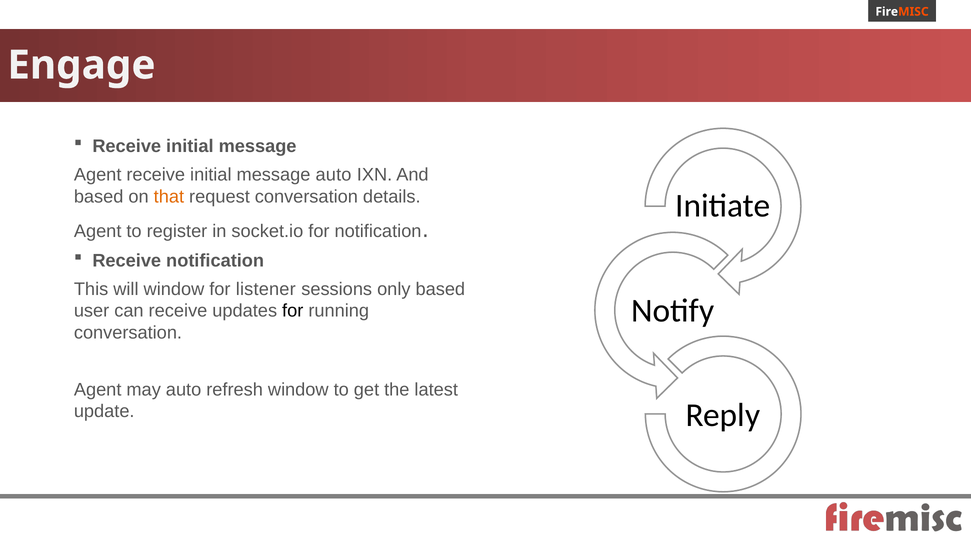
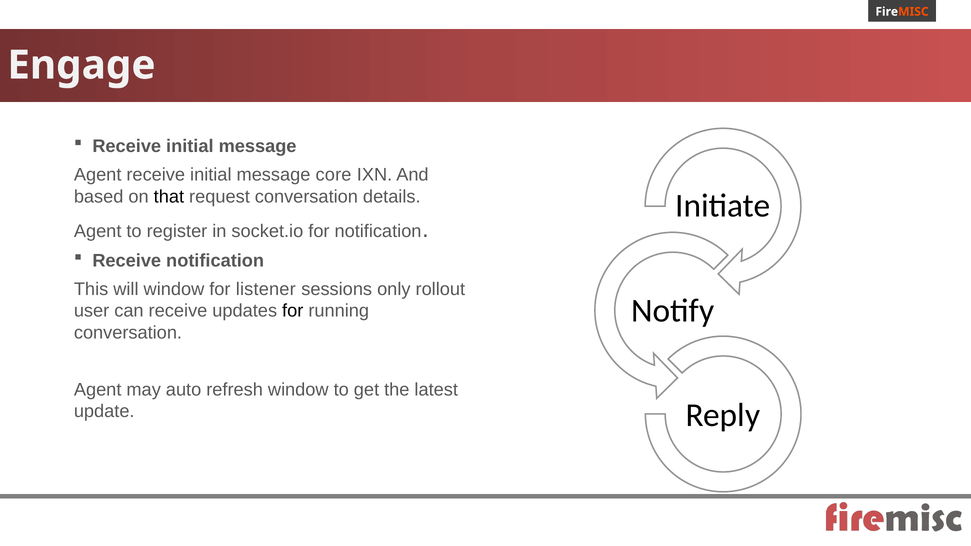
message auto: auto -> core (334, 175)
that colour: orange -> black (169, 197)
only based: based -> rollout (440, 289)
